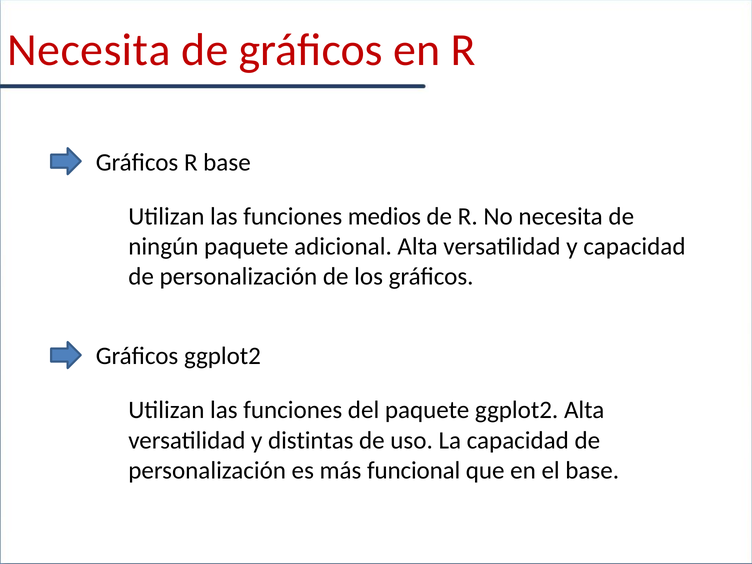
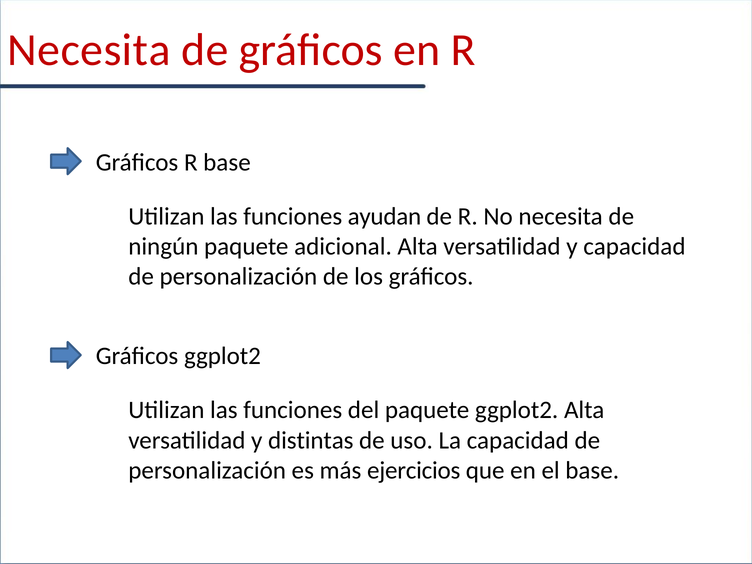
medios: medios -> ayudan (384, 216)
funcional: funcional -> ejercicios (414, 470)
